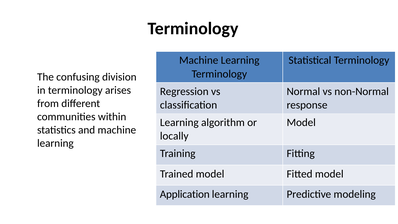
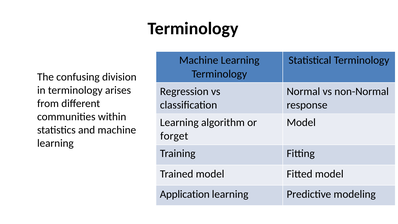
locally: locally -> forget (174, 136)
